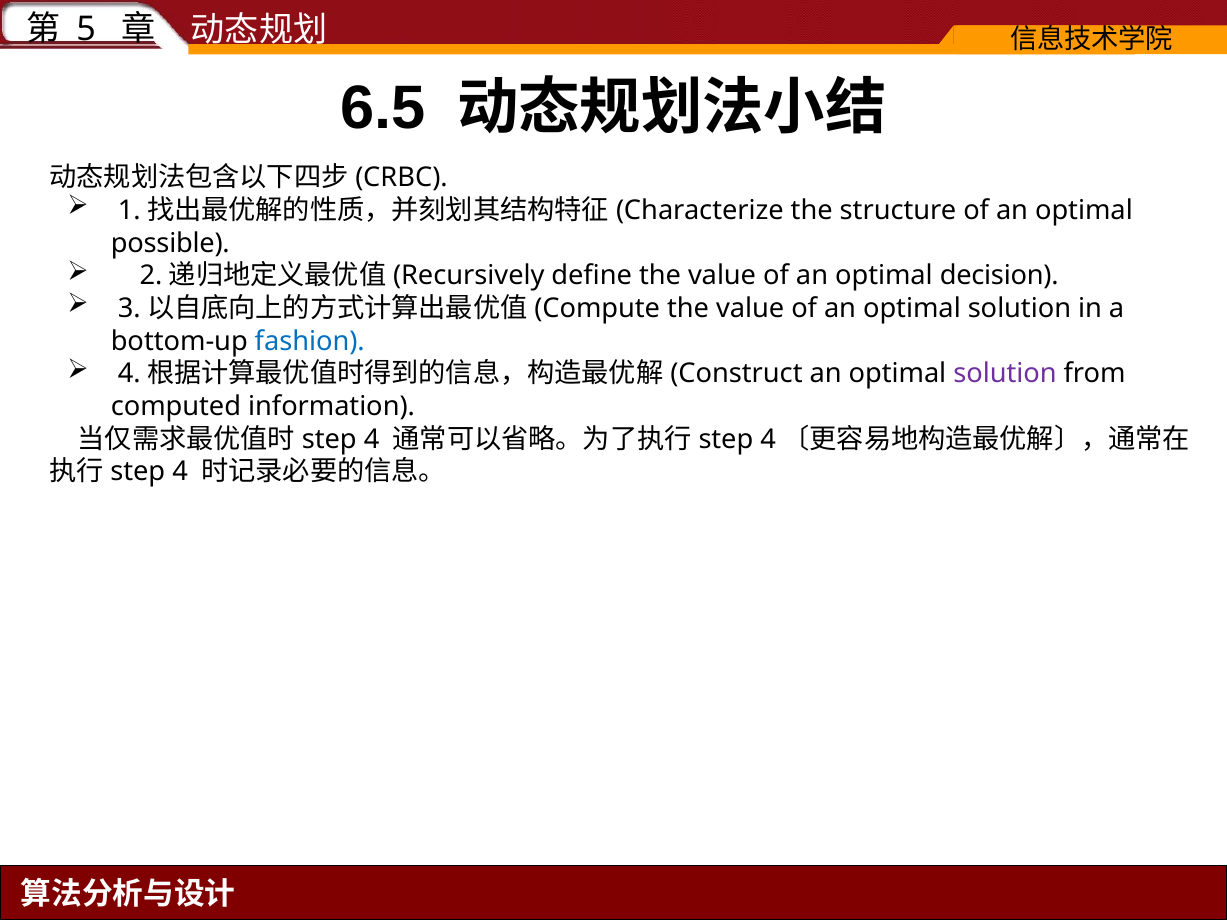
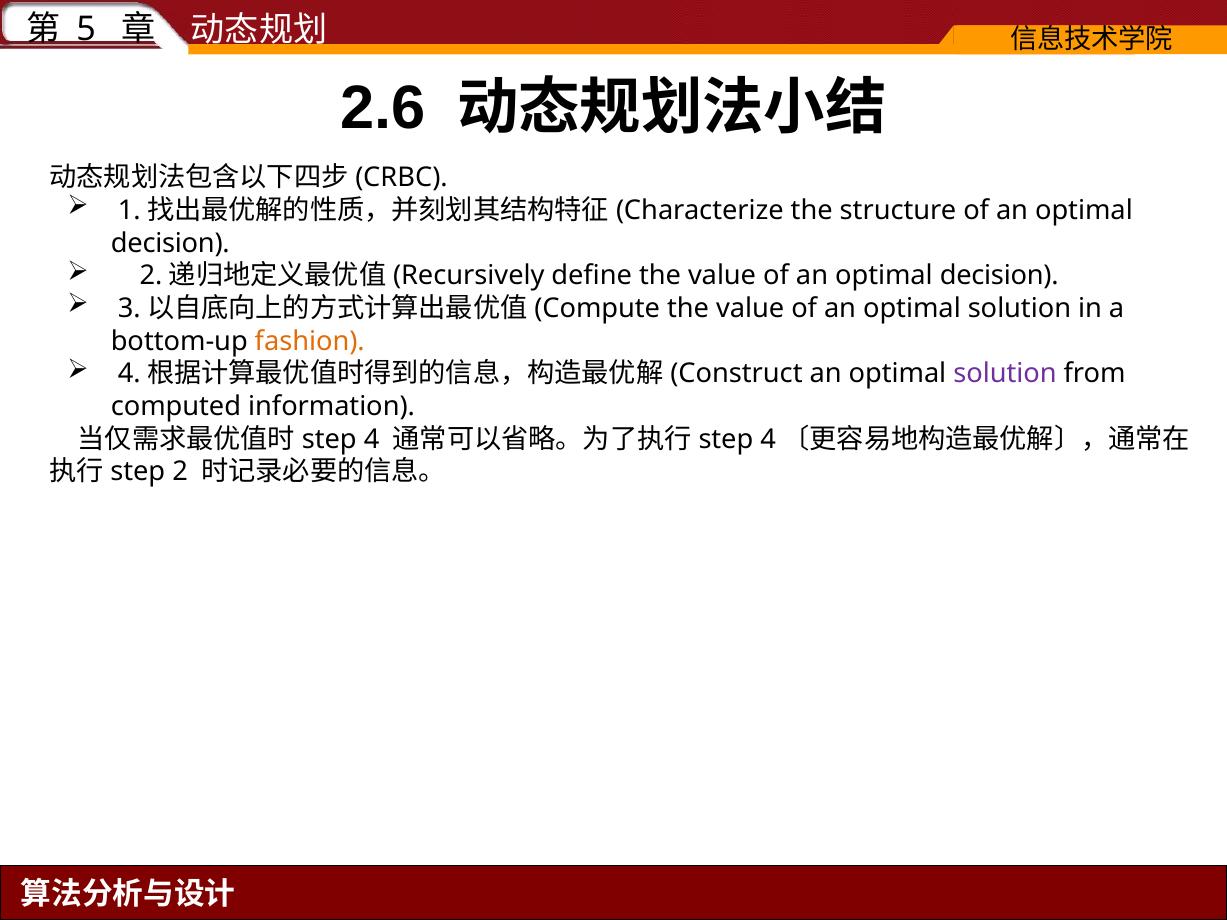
6.5: 6.5 -> 2.6 (383, 108)
possible: possible -> decision (170, 243)
fashion colour: blue -> orange (310, 341)
4: 4 -> 2 (180, 472)
